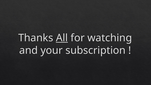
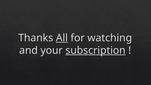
subscription underline: none -> present (96, 50)
